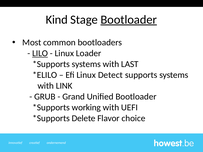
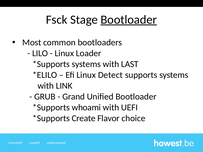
Kind: Kind -> Fsck (57, 20)
LILO underline: present -> none (40, 53)
working: working -> whoami (86, 108)
Delete: Delete -> Create (84, 118)
